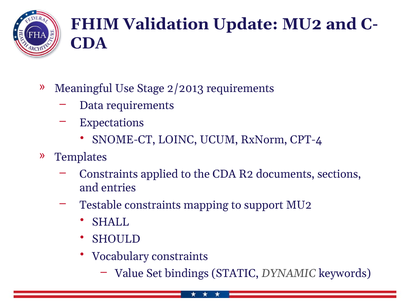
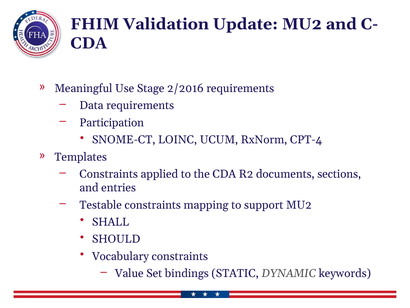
2/2013: 2/2013 -> 2/2016 (185, 88)
Expectations: Expectations -> Participation (112, 122)
